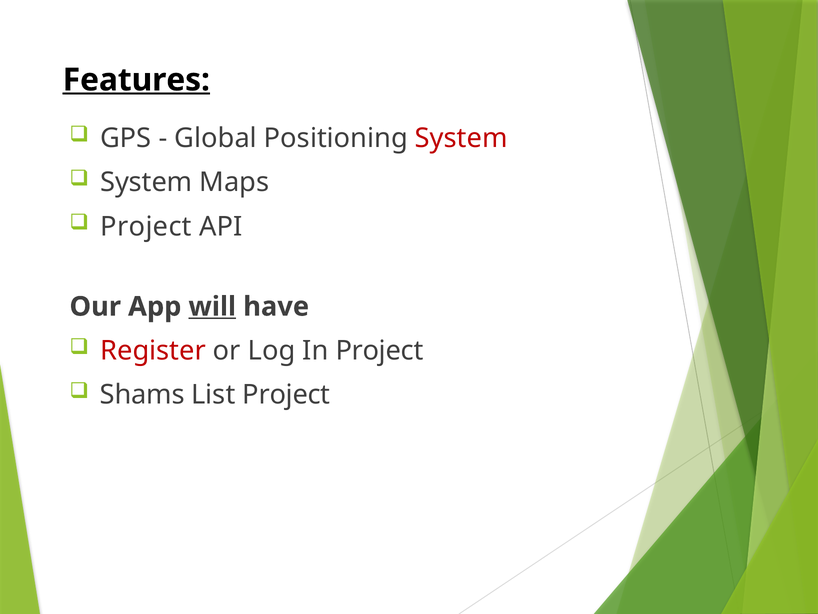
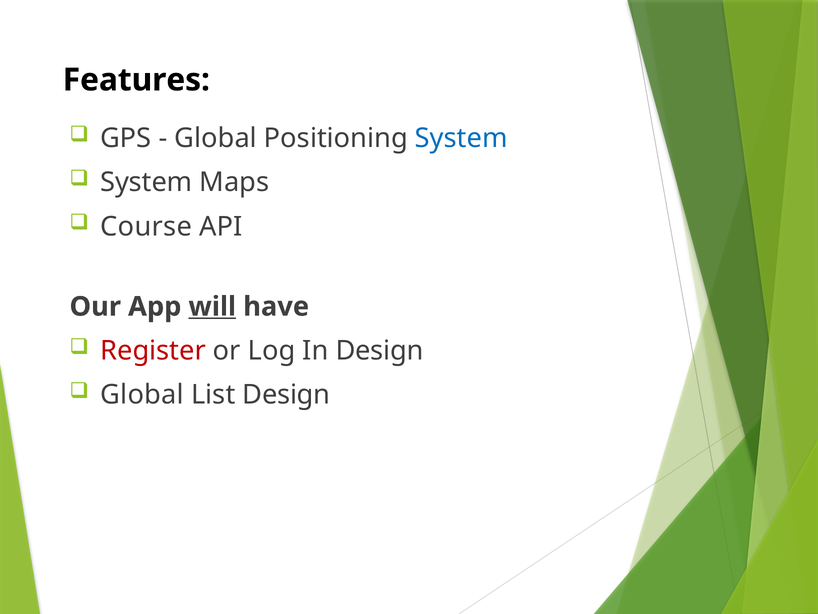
Features underline: present -> none (136, 80)
System colour: red -> blue (461, 138)
Project: Project -> Course (146, 226)
In Project: Project -> Design (379, 350)
Shams: Shams -> Global (142, 395)
List Project: Project -> Design (286, 395)
